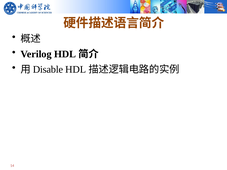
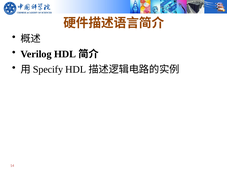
Disable: Disable -> Specify (48, 69)
